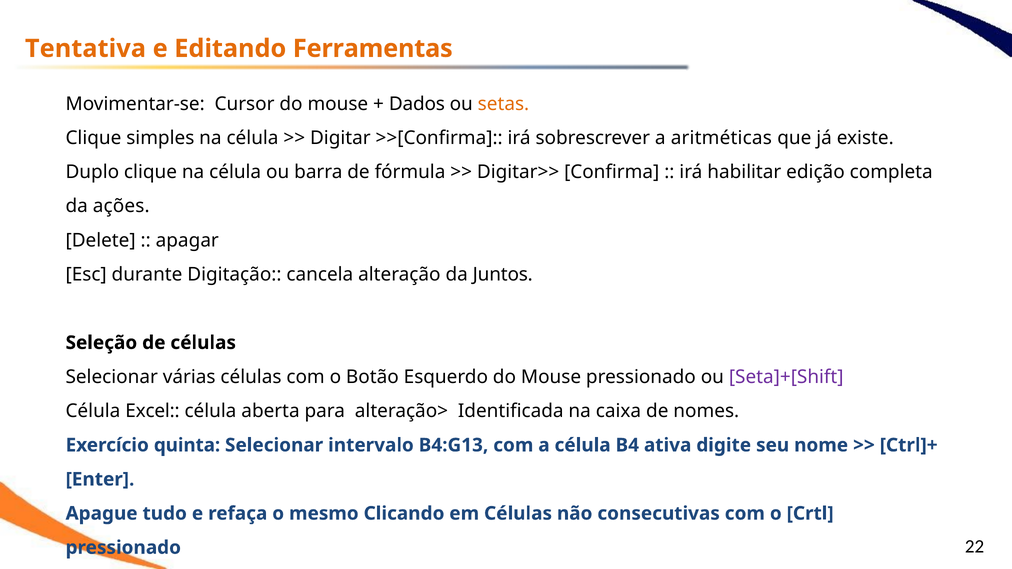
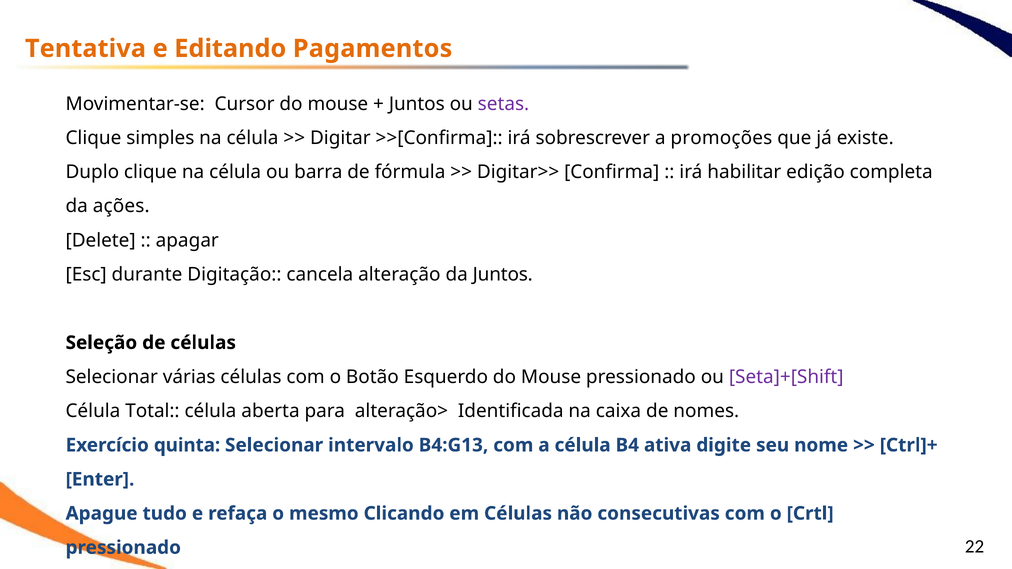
Ferramentas: Ferramentas -> Pagamentos (373, 49)
Dados: Dados -> Juntos (417, 104)
setas colour: orange -> purple (503, 104)
aritméticas: aritméticas -> promoções (721, 138)
Excel: Excel -> Total (152, 411)
